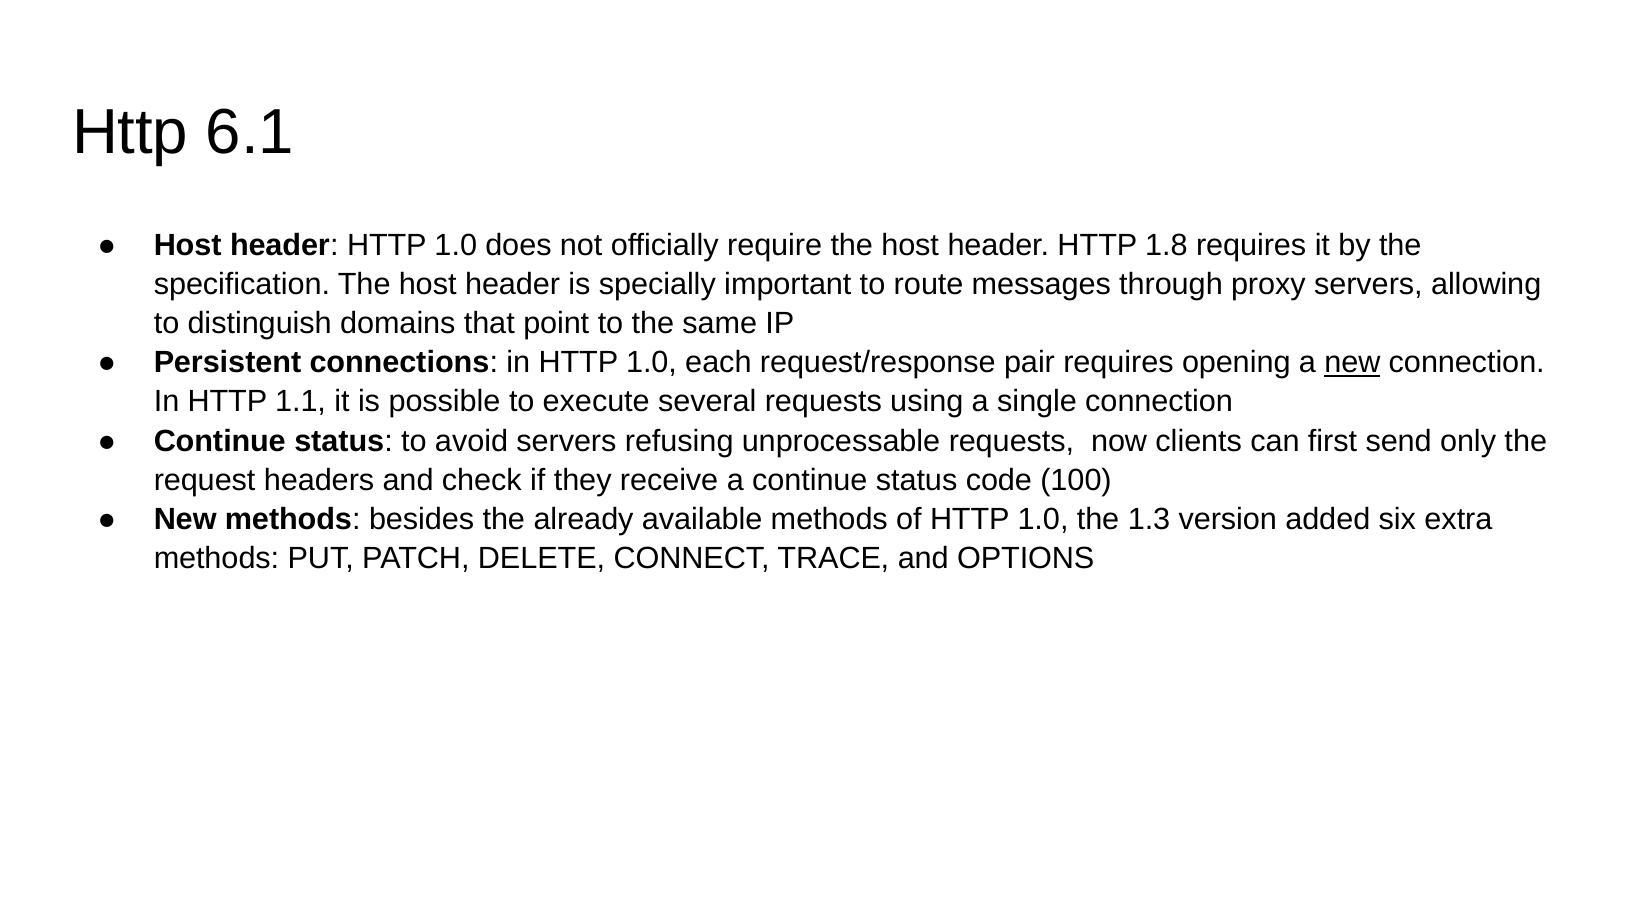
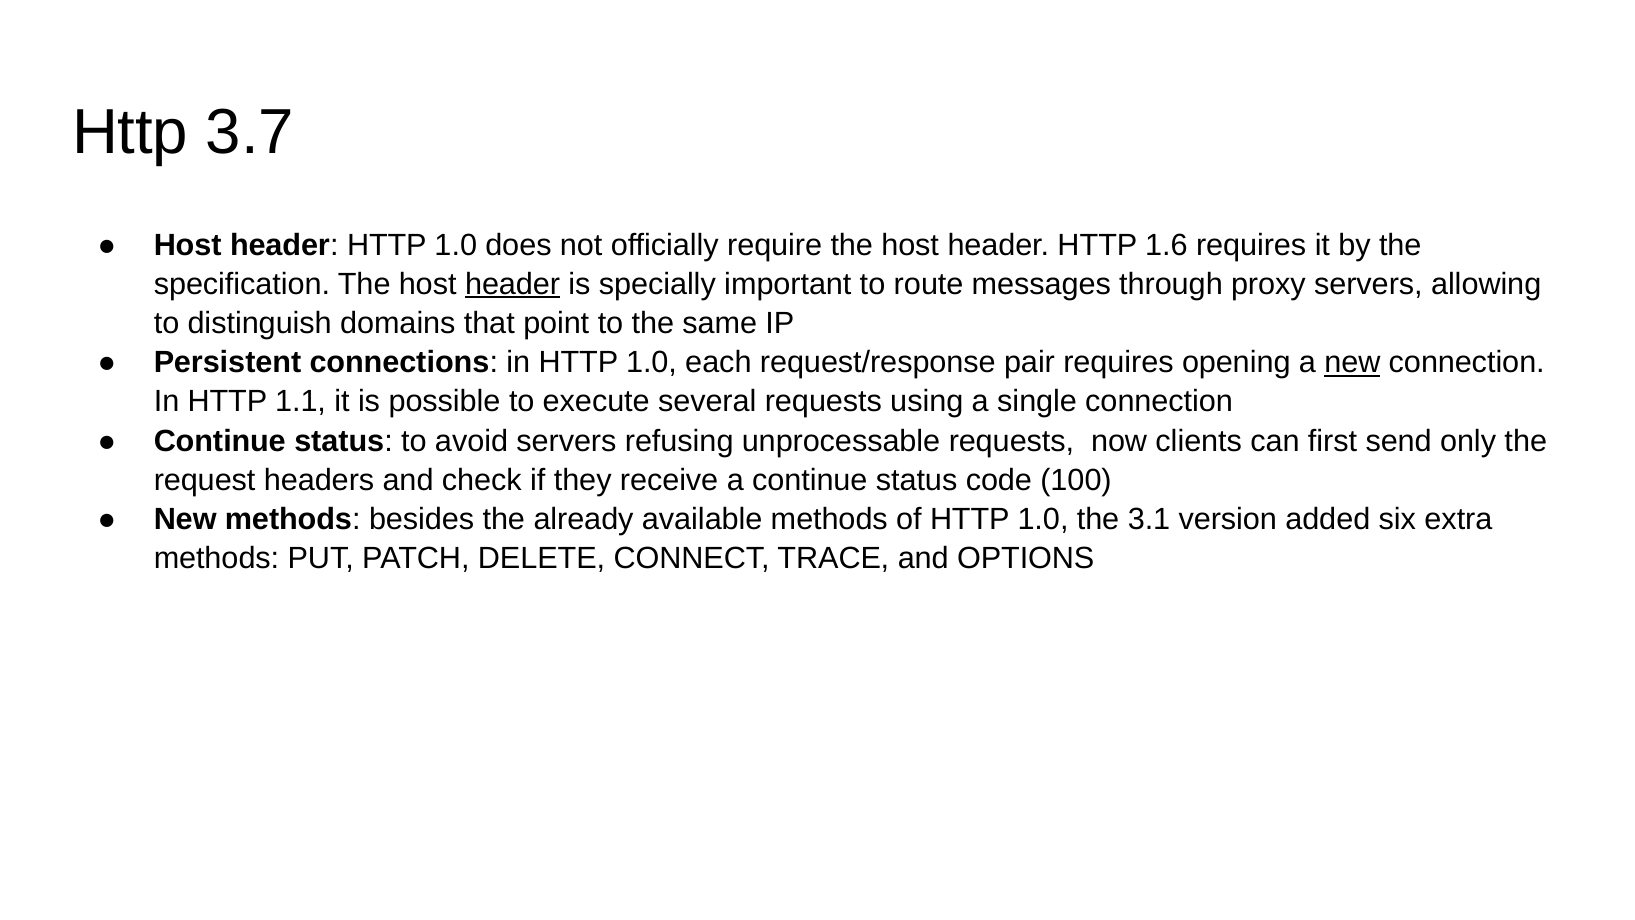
6.1: 6.1 -> 3.7 (250, 132)
1.8: 1.8 -> 1.6 (1166, 245)
header underline: none -> present (513, 284)
1.3: 1.3 -> 3.1 (1149, 519)
